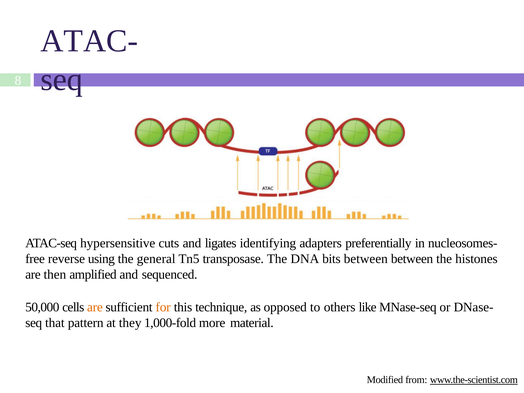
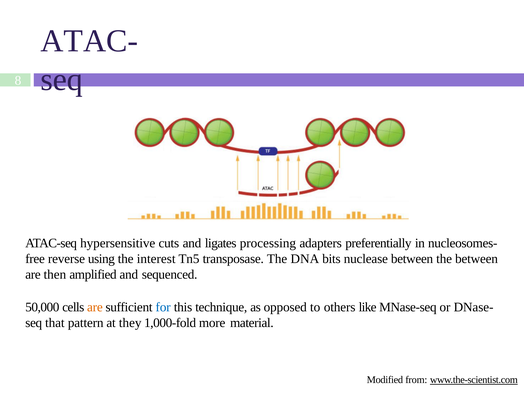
identifying: identifying -> processing (268, 243)
general: general -> interest (156, 259)
bits between: between -> nuclease (366, 259)
the histones: histones -> between (477, 259)
for colour: orange -> blue (163, 307)
